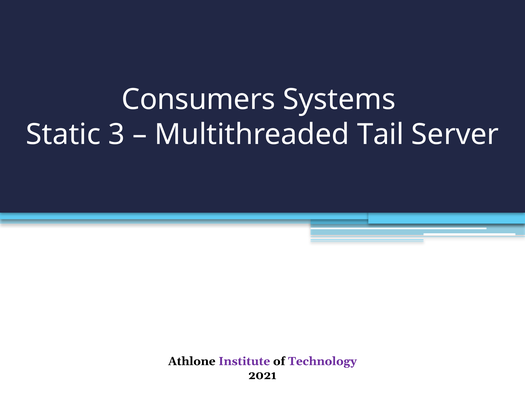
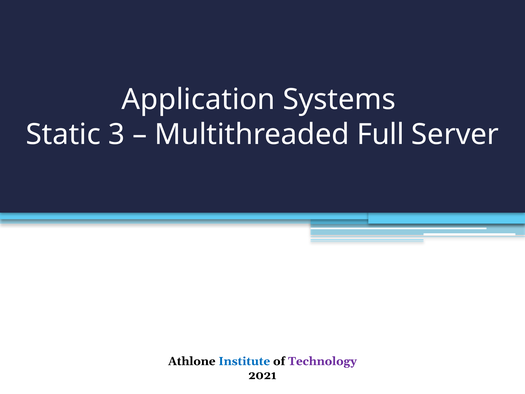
Consumers: Consumers -> Application (198, 99)
Tail: Tail -> Full (381, 134)
Institute colour: purple -> blue (244, 361)
